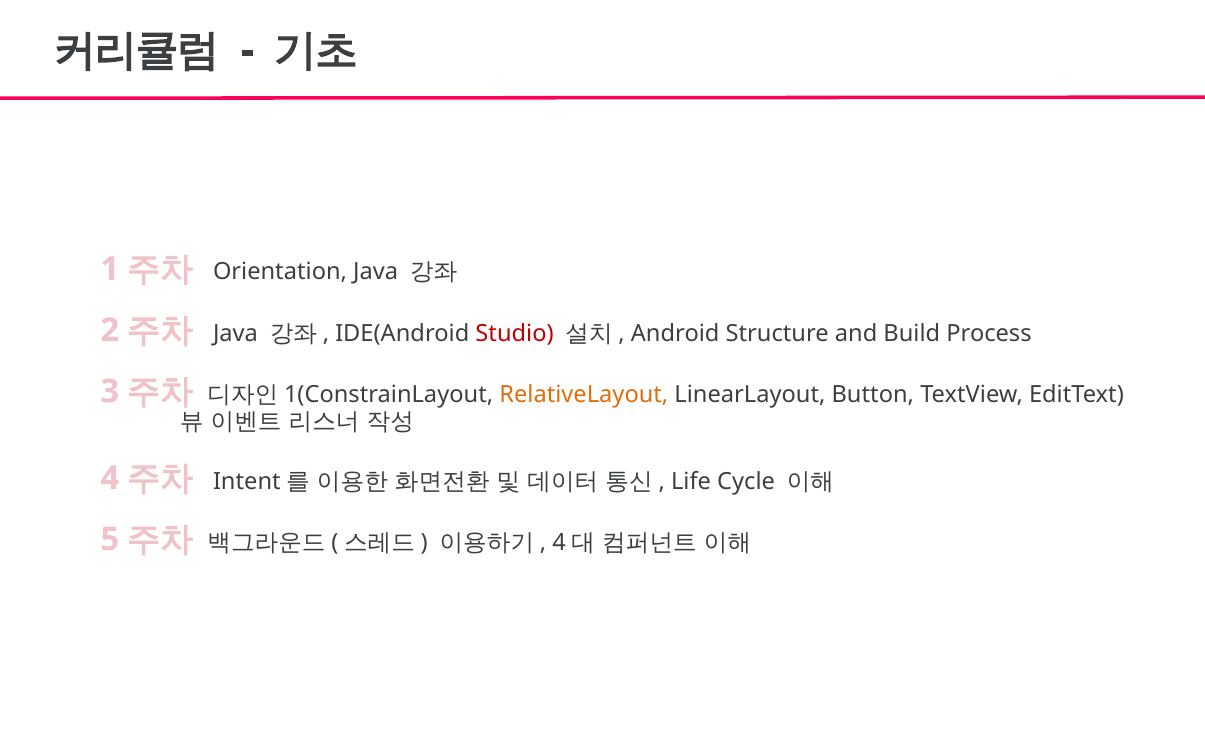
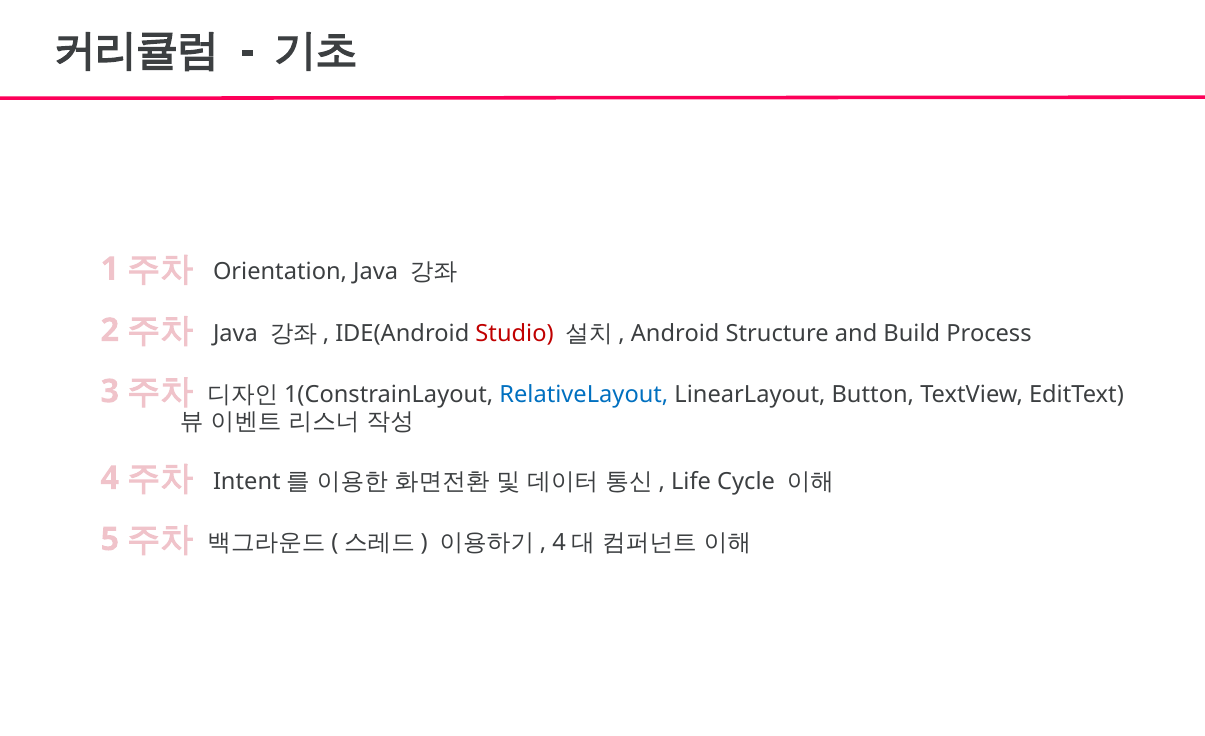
RelativeLayout colour: orange -> blue (584, 395)
